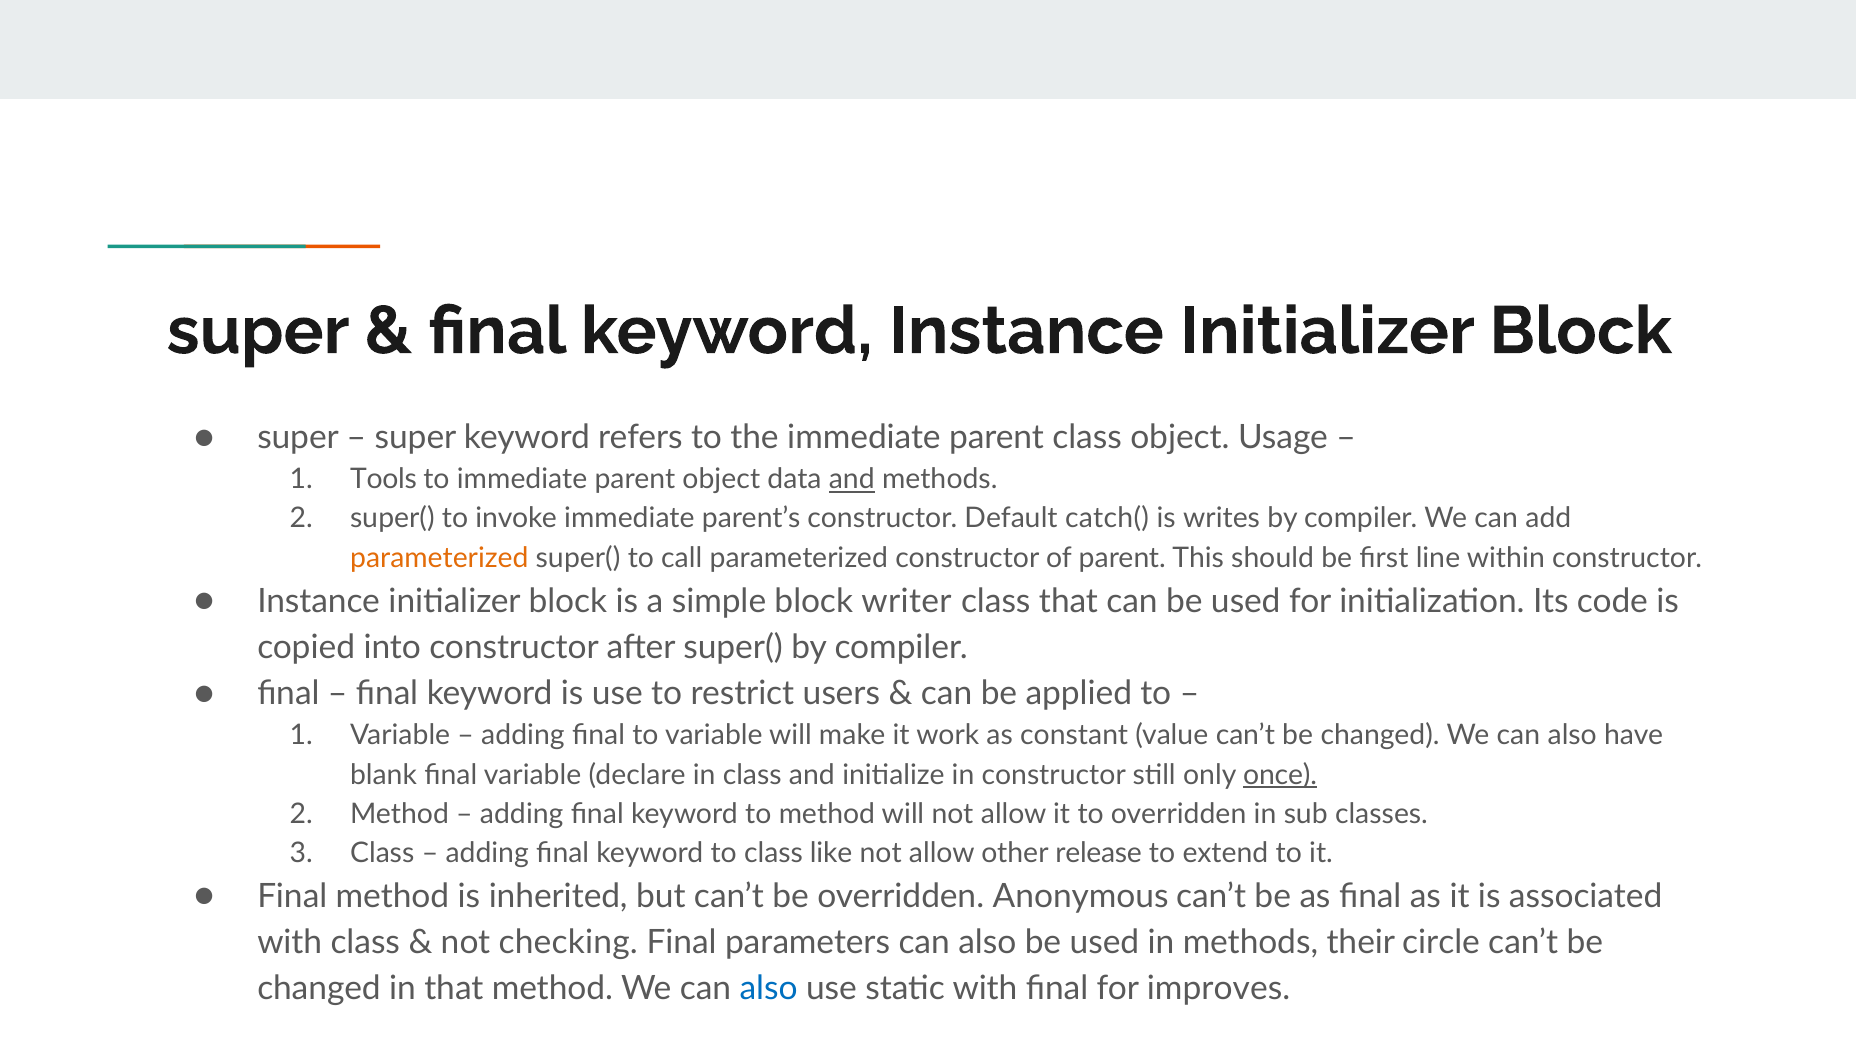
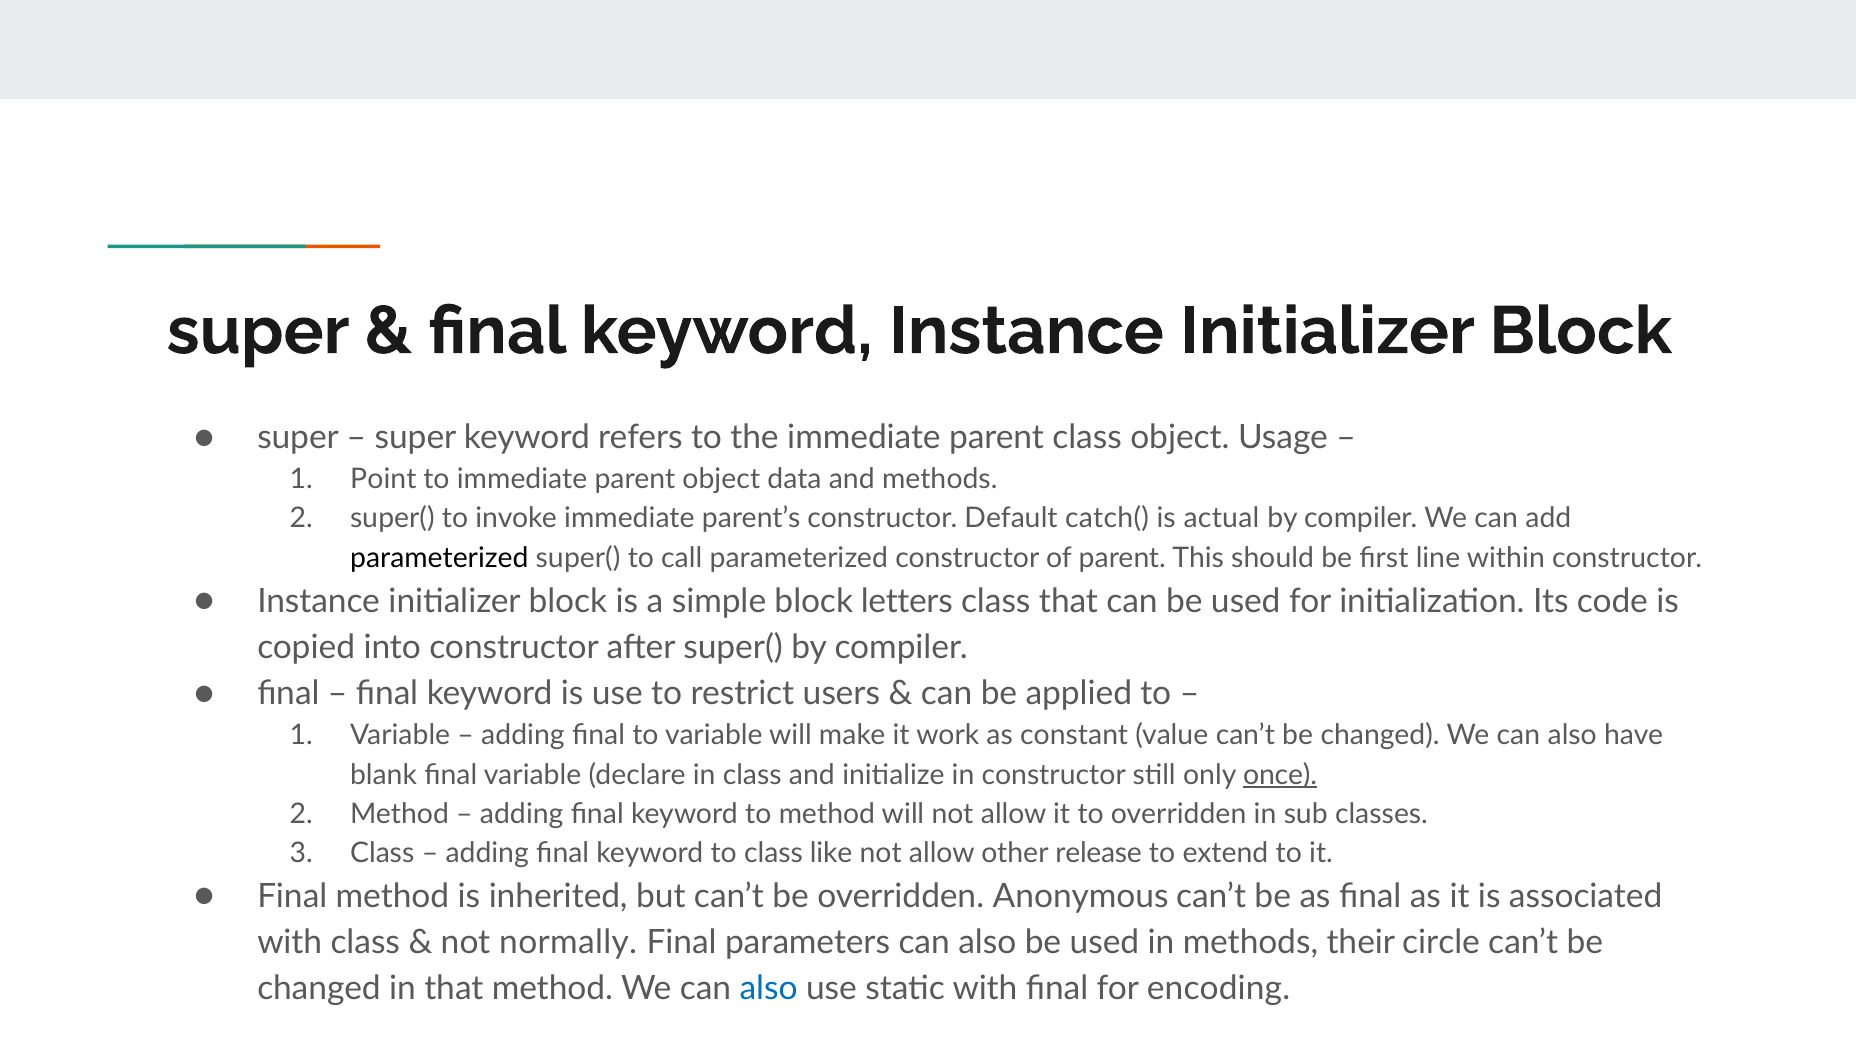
Tools: Tools -> Point (383, 480)
and underline: present -> none (852, 480)
writes: writes -> actual (1221, 519)
parameterized colour: orange -> black (439, 558)
writer: writer -> letters (907, 601)
checking: checking -> normally (568, 943)
improves: improves -> encoding (1219, 989)
